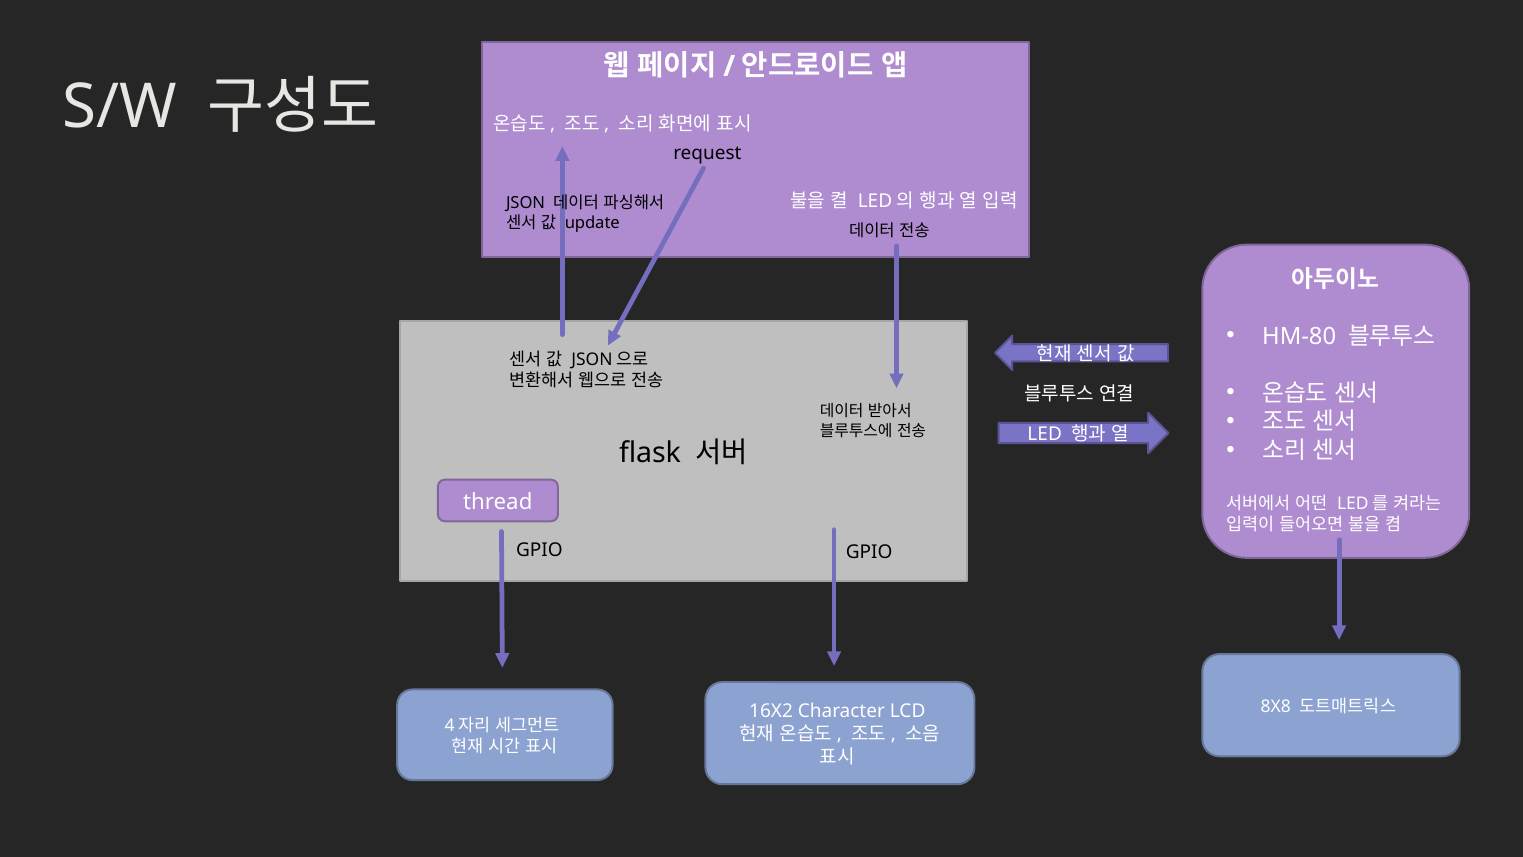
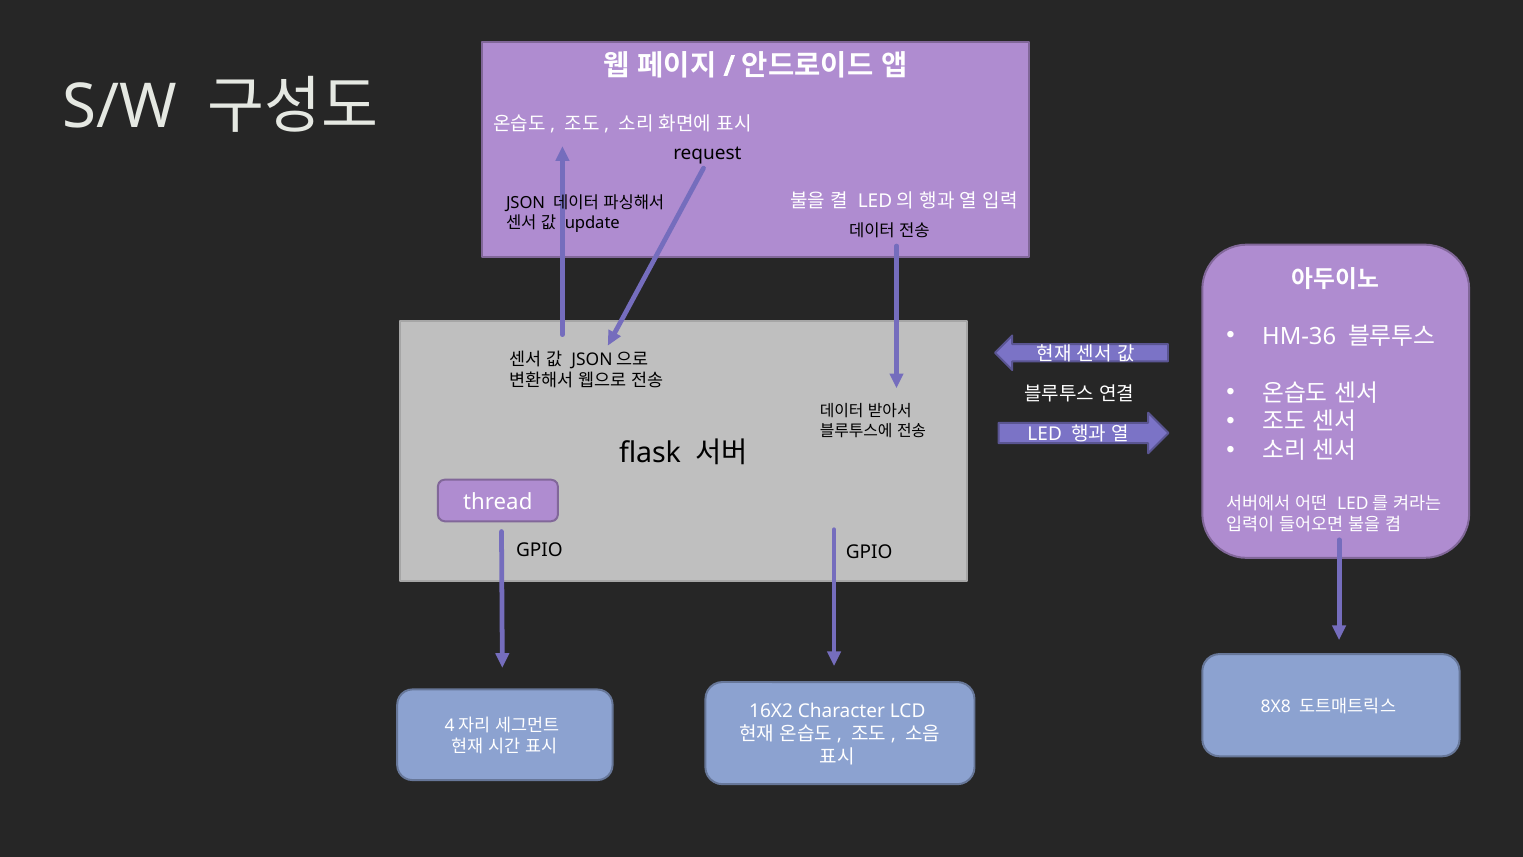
HM-80: HM-80 -> HM-36 (1299, 336)
